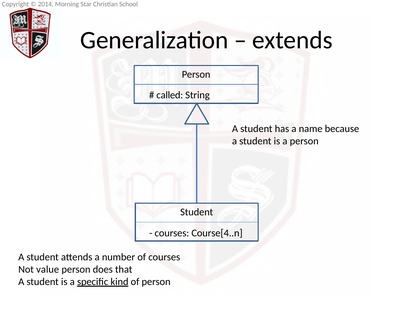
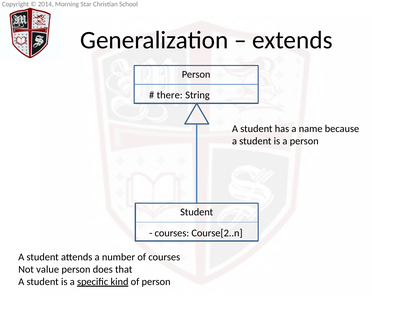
called: called -> there (170, 95)
Course[4..n: Course[4..n -> Course[2..n (217, 233)
